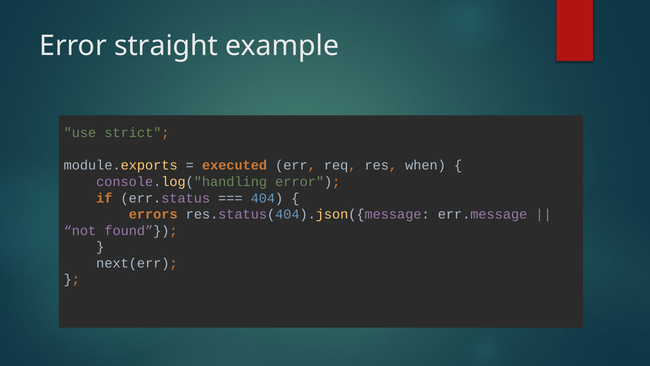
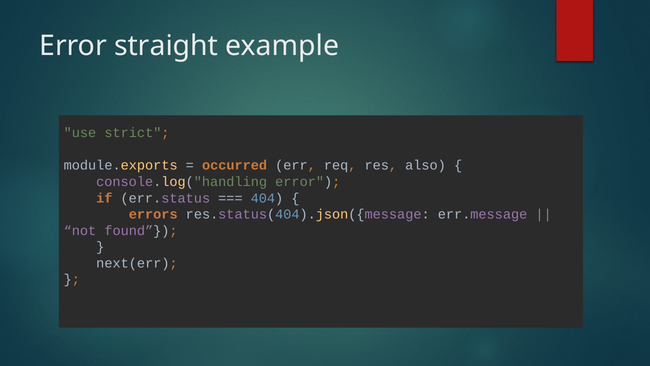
executed: executed -> occurred (235, 165)
when: when -> also (426, 165)
